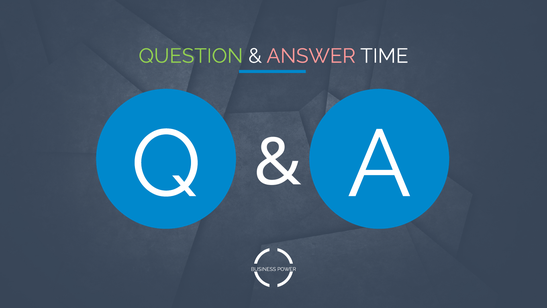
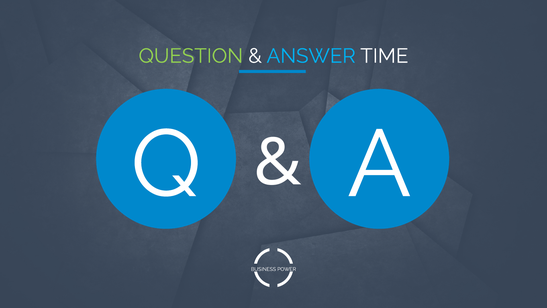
ANSWER colour: pink -> light blue (311, 56)
